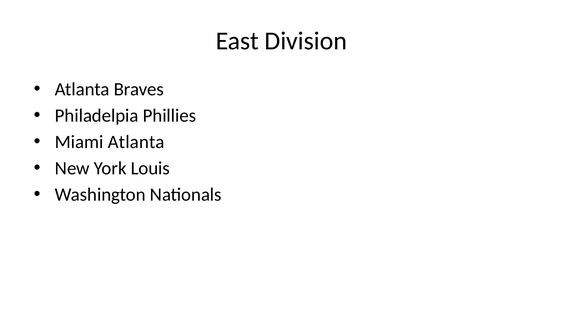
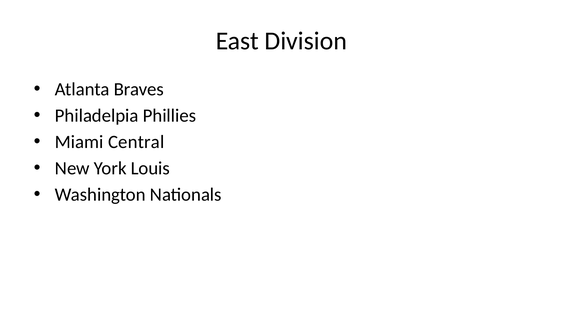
Miami Atlanta: Atlanta -> Central (136, 142)
